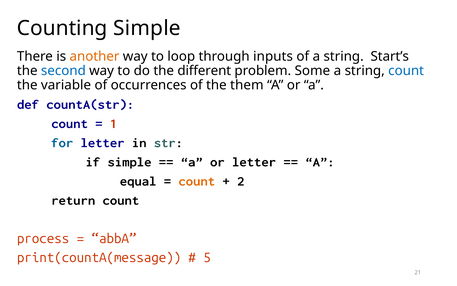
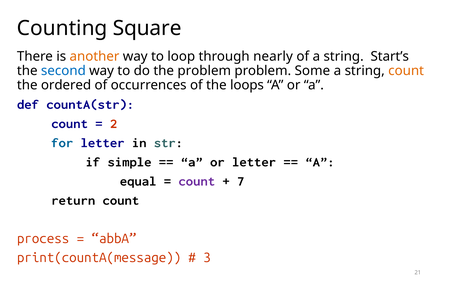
Counting Simple: Simple -> Square (147, 28)
inputs: inputs -> nearly (273, 56)
the different: different -> problem (204, 71)
count colour: blue -> orange (406, 71)
variable: variable -> ordered (66, 85)
them: them -> loops (247, 85)
1: 1 -> 2 (114, 123)
count colour: orange -> purple (197, 181)
2: 2 -> 7 (241, 181)
5: 5 -> 3 (207, 258)
